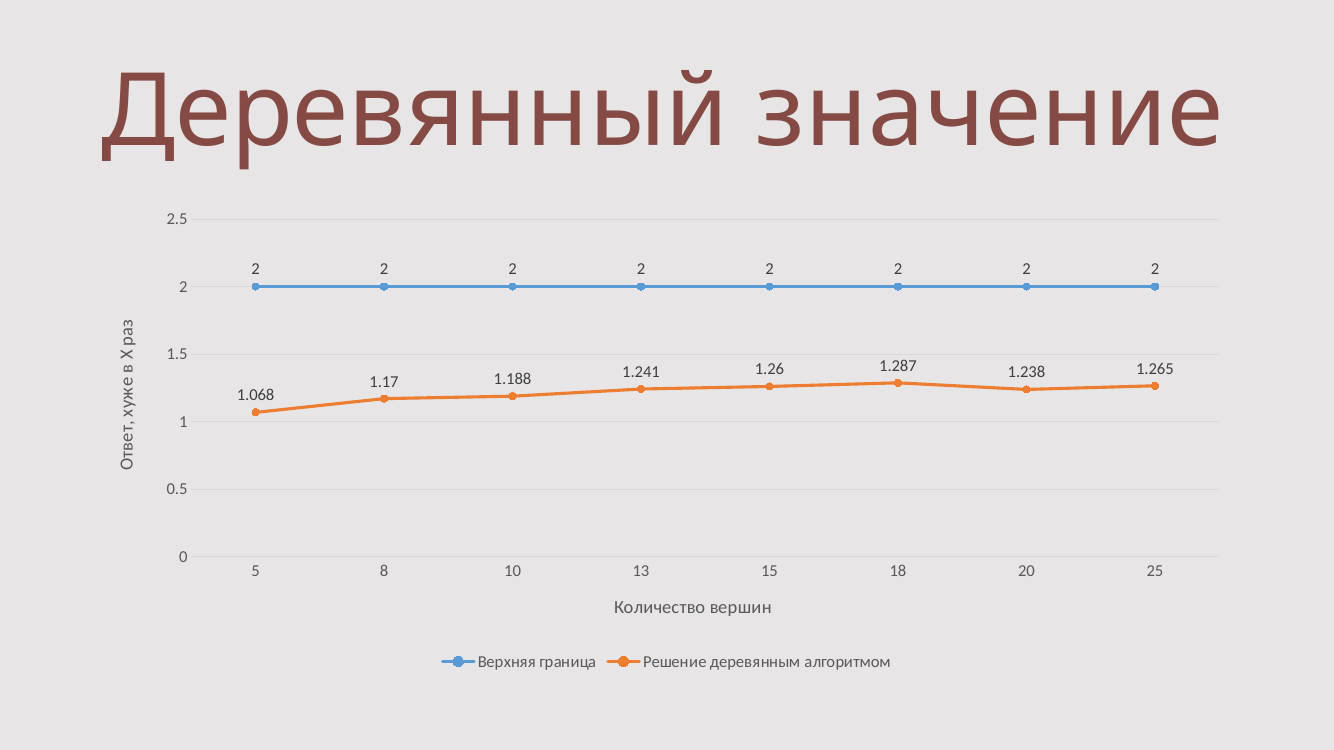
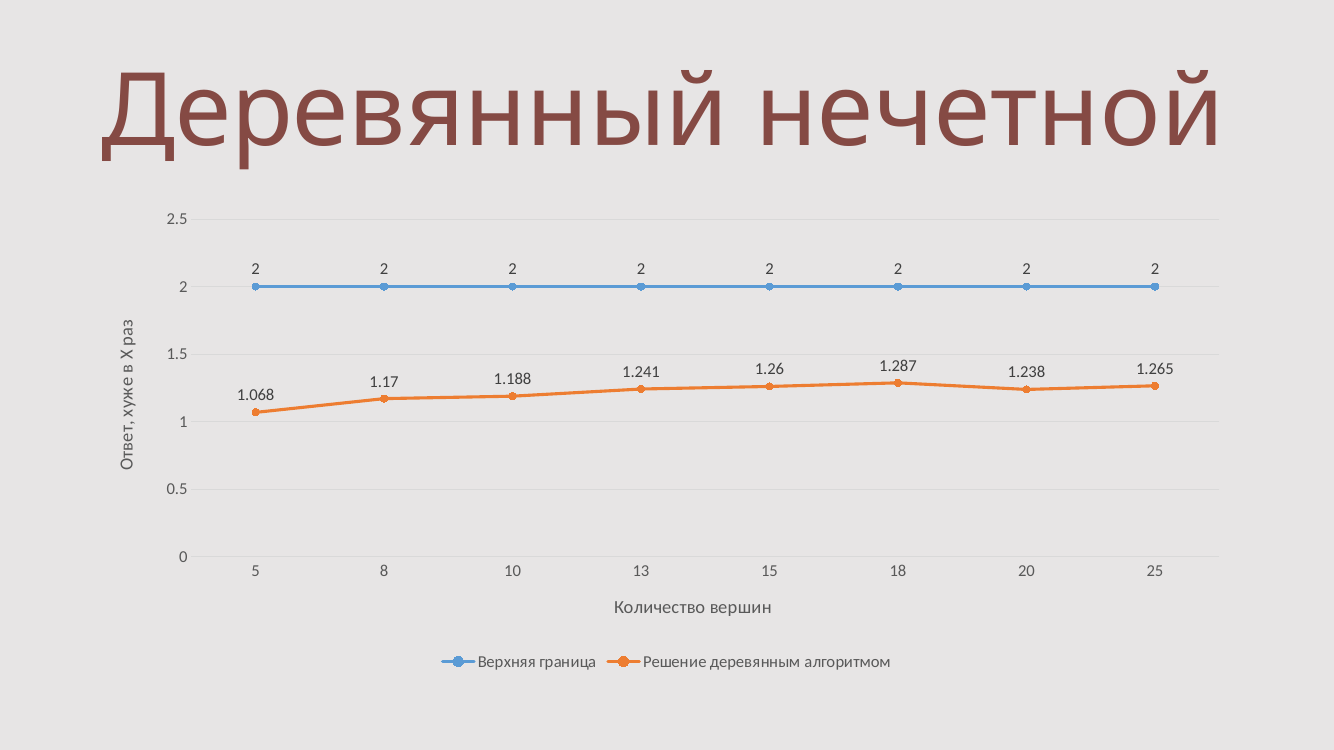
значение: значение -> нечетной (990, 112)
